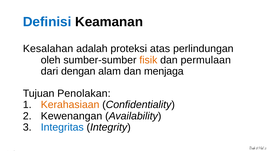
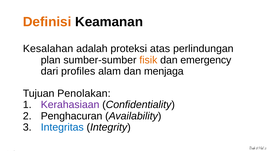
Definisi colour: blue -> orange (47, 22)
oleh: oleh -> plan (51, 60)
permulaan: permulaan -> emergency (206, 60)
dengan: dengan -> profiles (78, 71)
Kerahasiaan colour: orange -> purple (70, 105)
Kewenangan: Kewenangan -> Penghacuran (72, 116)
